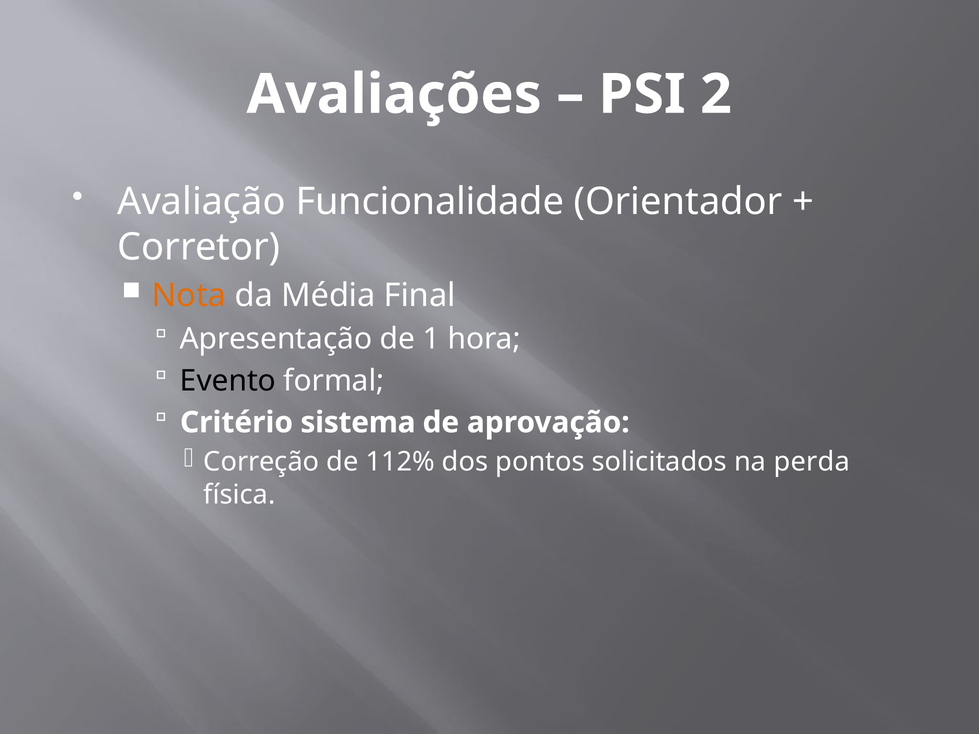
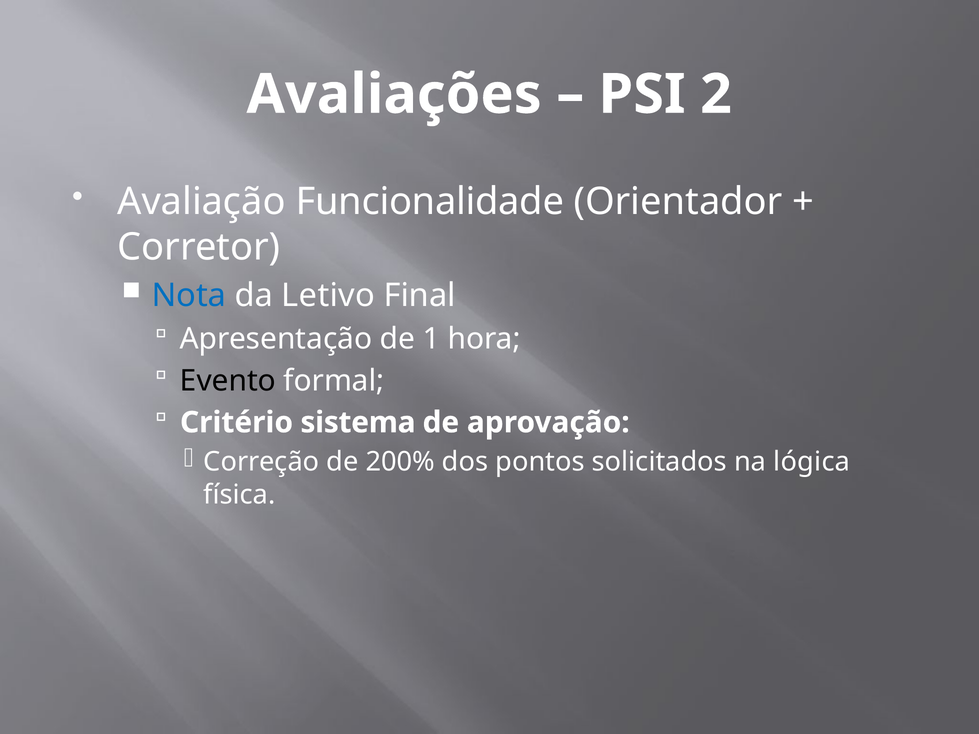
Nota colour: orange -> blue (189, 296)
Média: Média -> Letivo (328, 296)
112%: 112% -> 200% (400, 462)
perda: perda -> lógica (812, 462)
